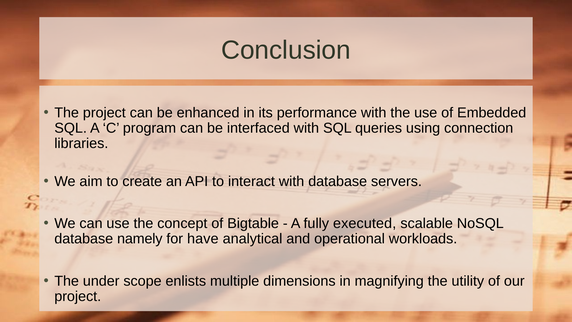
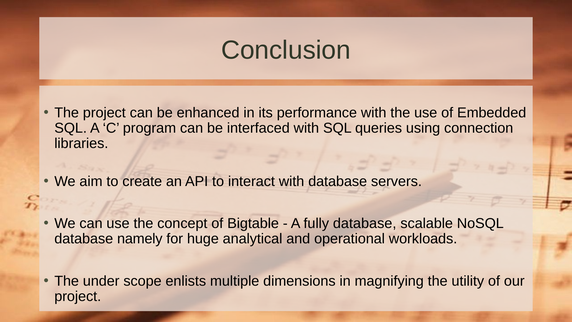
fully executed: executed -> database (365, 223)
have: have -> huge (203, 239)
